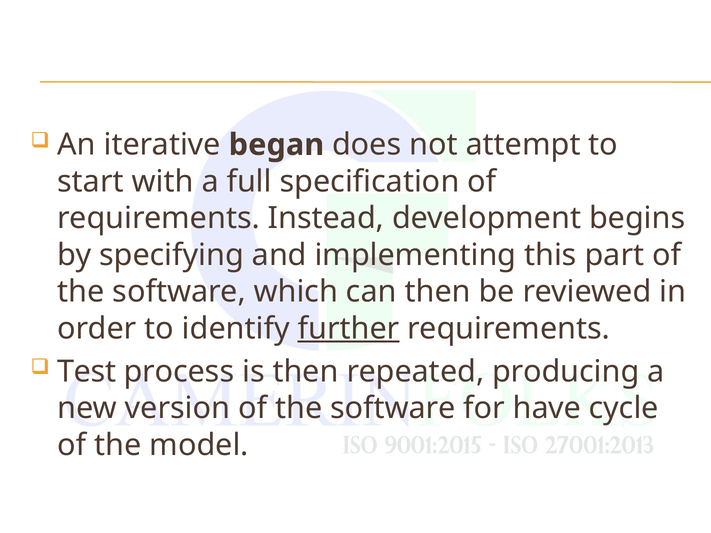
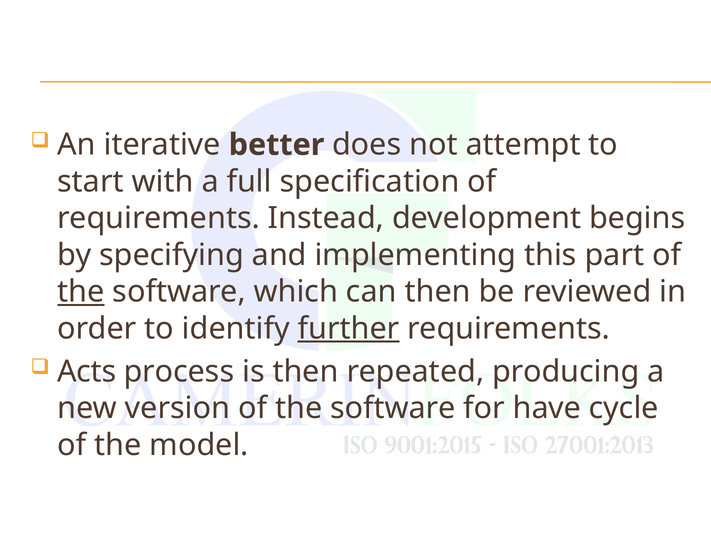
began: began -> better (277, 145)
the underline: none -> present (81, 292)
Test: Test -> Acts (87, 372)
